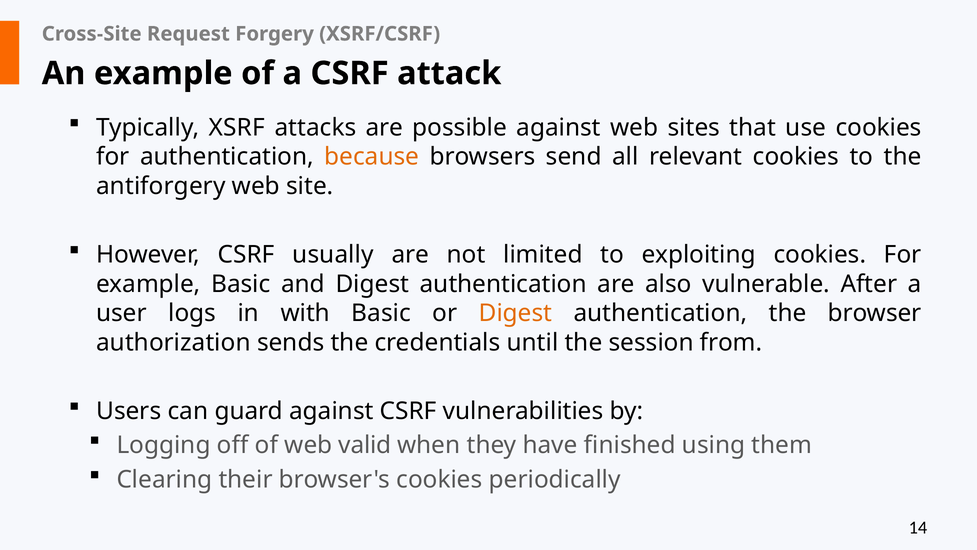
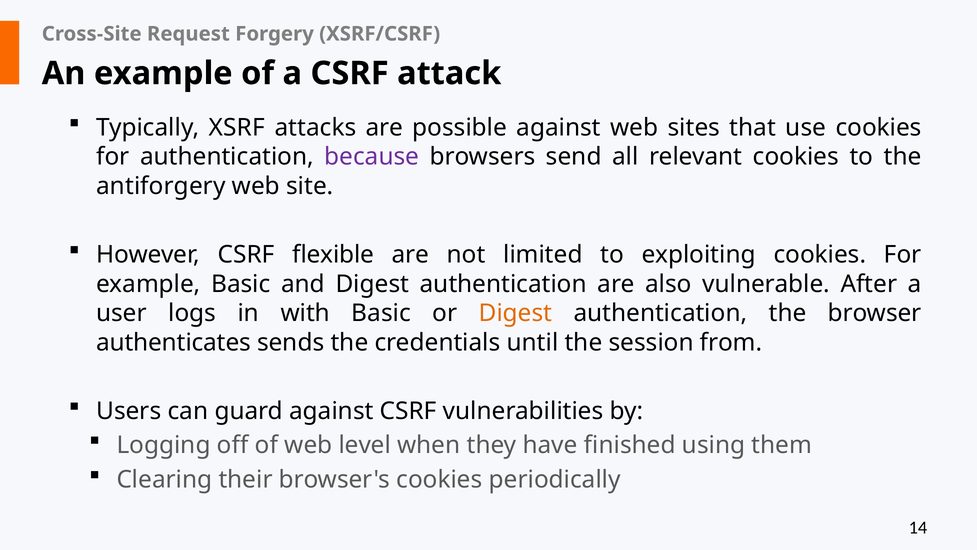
because colour: orange -> purple (372, 157)
usually: usually -> flexible (333, 254)
authorization: authorization -> authenticates (174, 342)
valid: valid -> level (365, 445)
